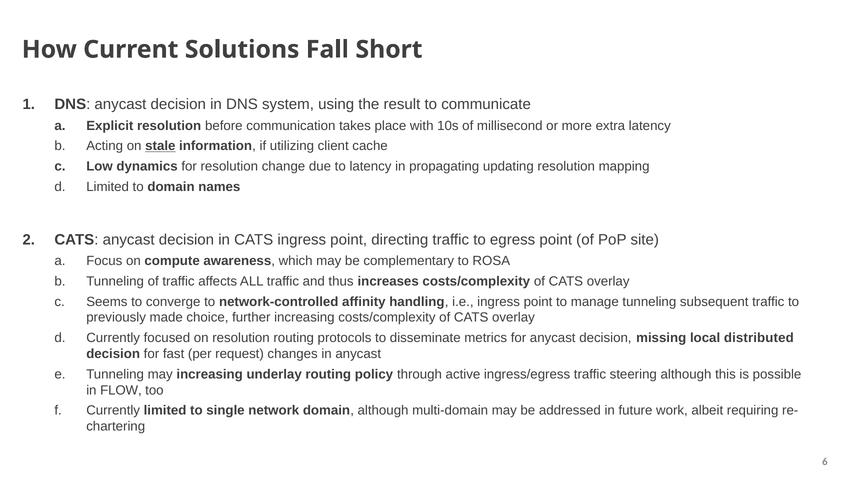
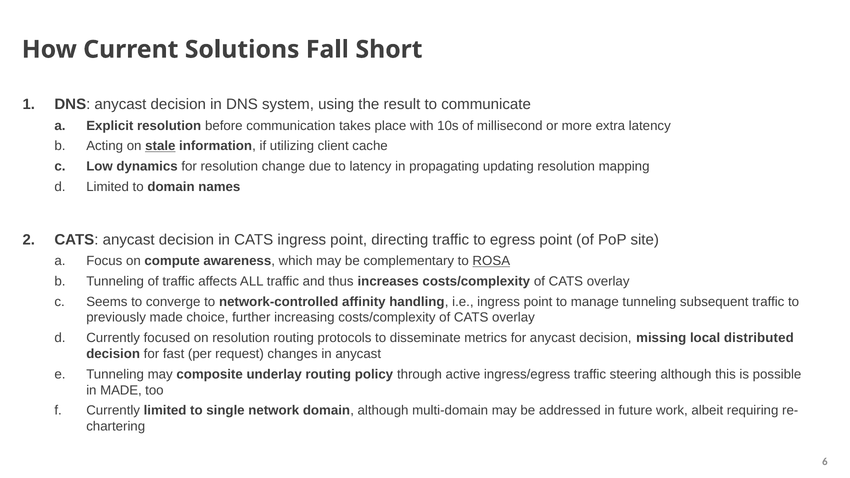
ROSA underline: none -> present (491, 261)
may increasing: increasing -> composite (210, 374)
in FLOW: FLOW -> MADE (121, 390)
